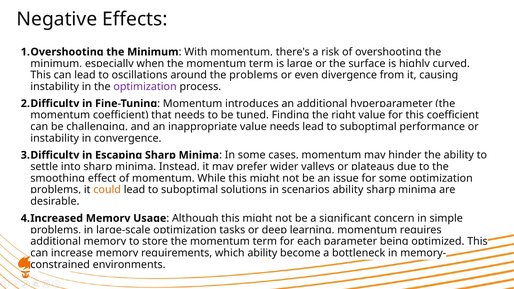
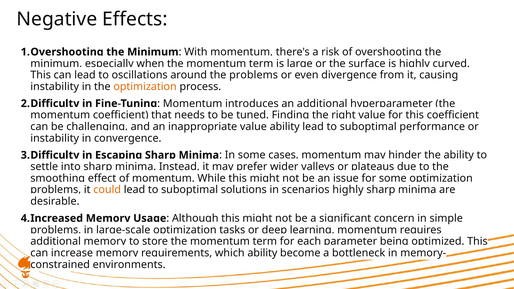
optimization colour: purple -> orange (145, 87)
value needs: needs -> ability (285, 127)
scenarios ability: ability -> highly (348, 190)
